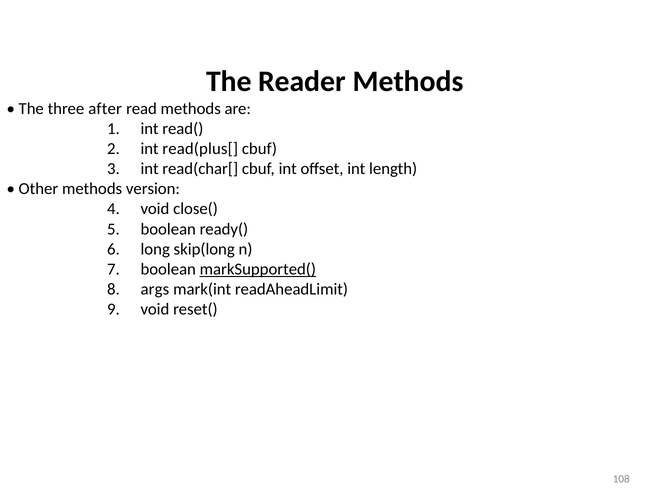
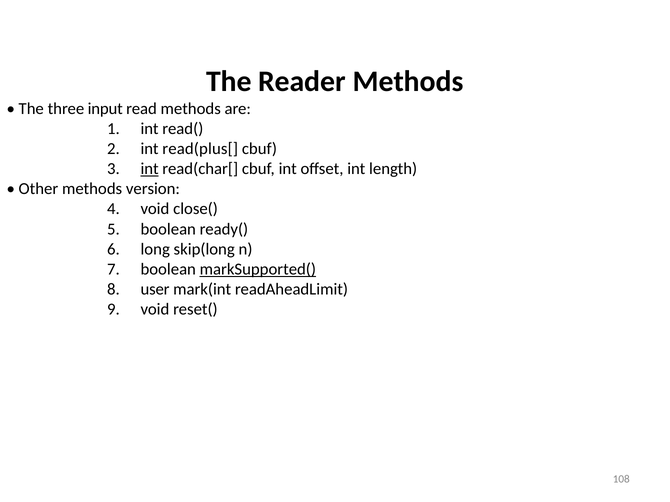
after: after -> input (105, 109)
int underline: none -> present (150, 169)
args: args -> user (155, 290)
